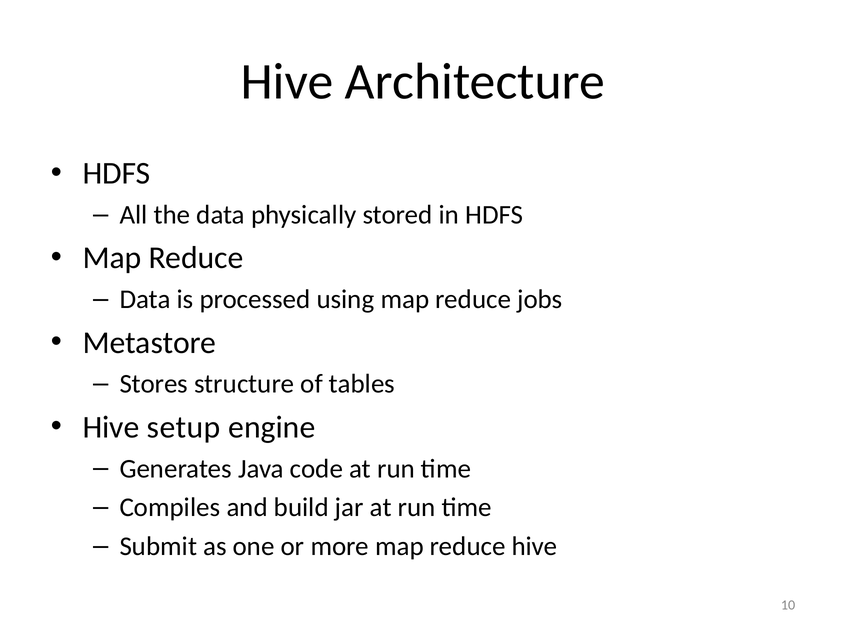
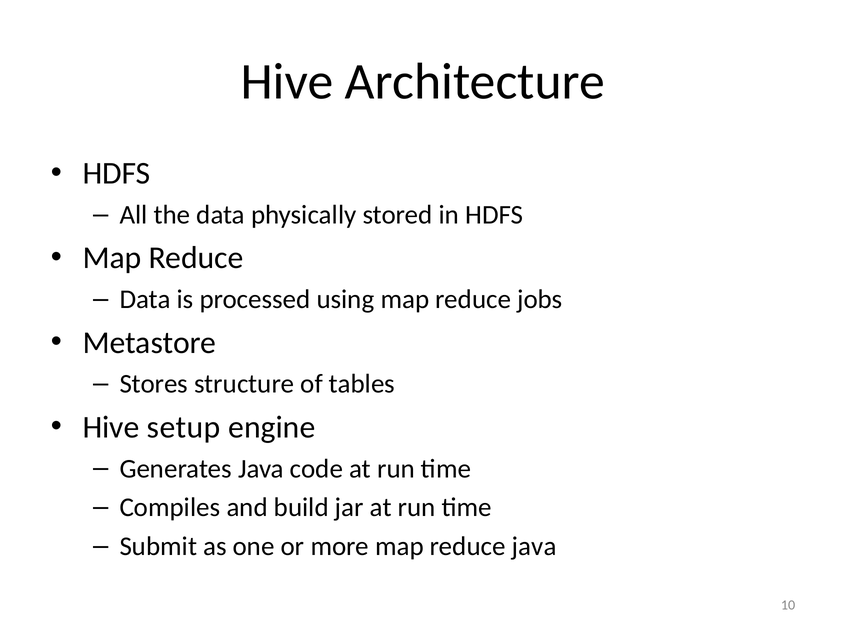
reduce hive: hive -> java (534, 547)
